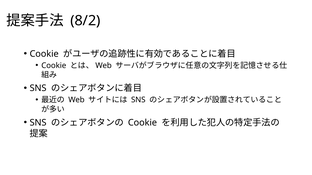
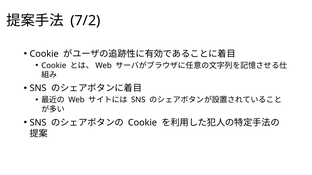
8/2: 8/2 -> 7/2 (85, 21)
